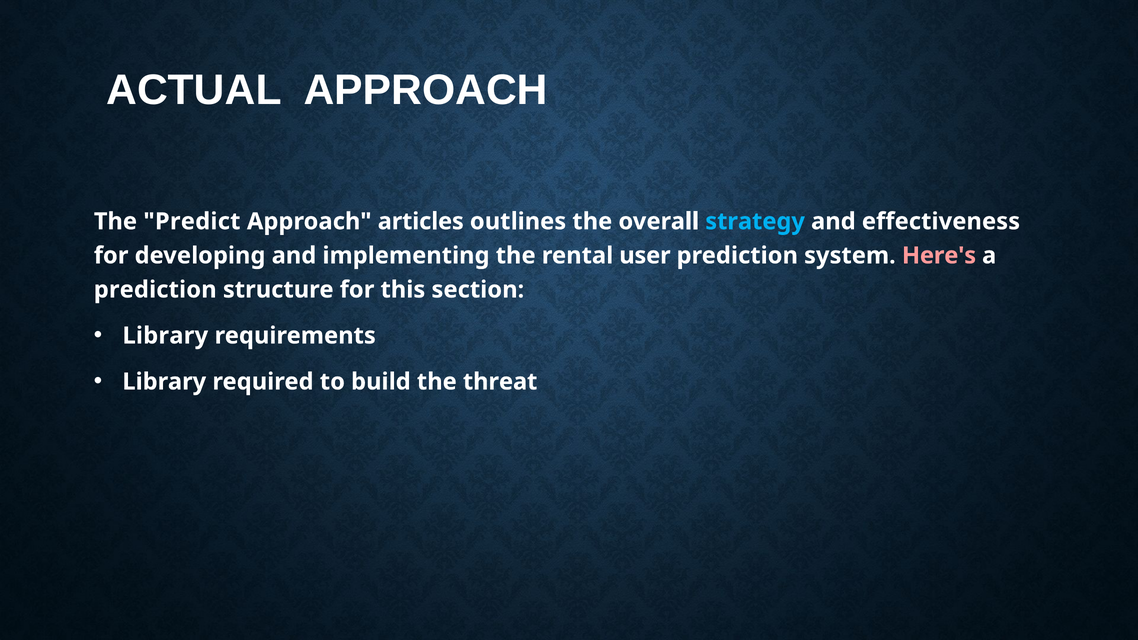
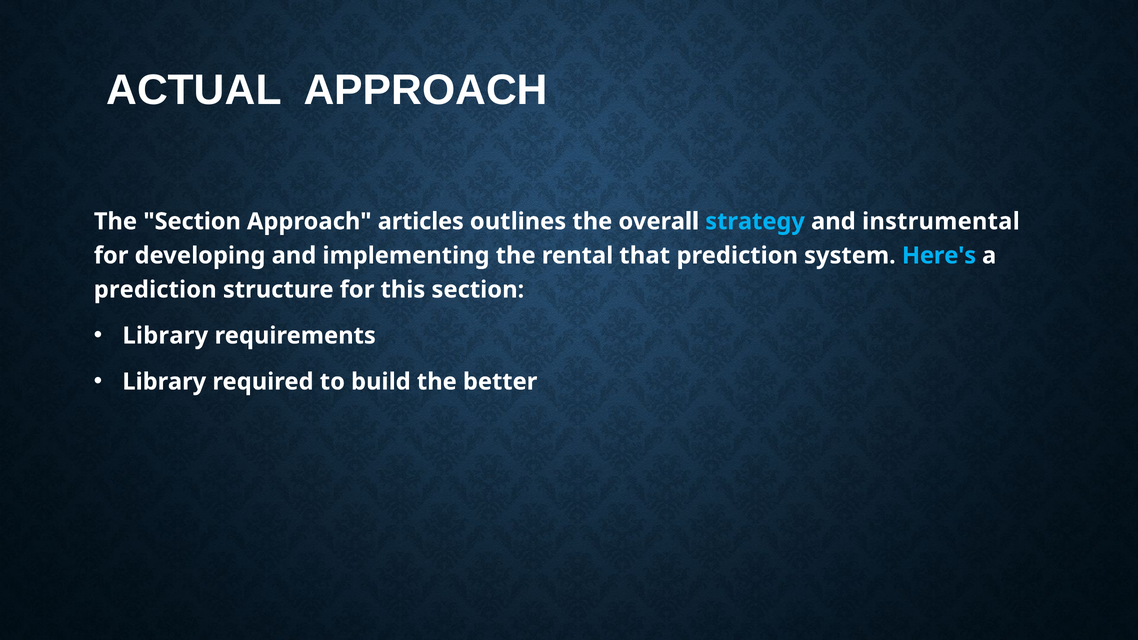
The Predict: Predict -> Section (192, 221)
effectiveness: effectiveness -> instrumental (941, 221)
user: user -> that (645, 256)
Here's colour: pink -> light blue (939, 256)
threat: threat -> better (500, 382)
